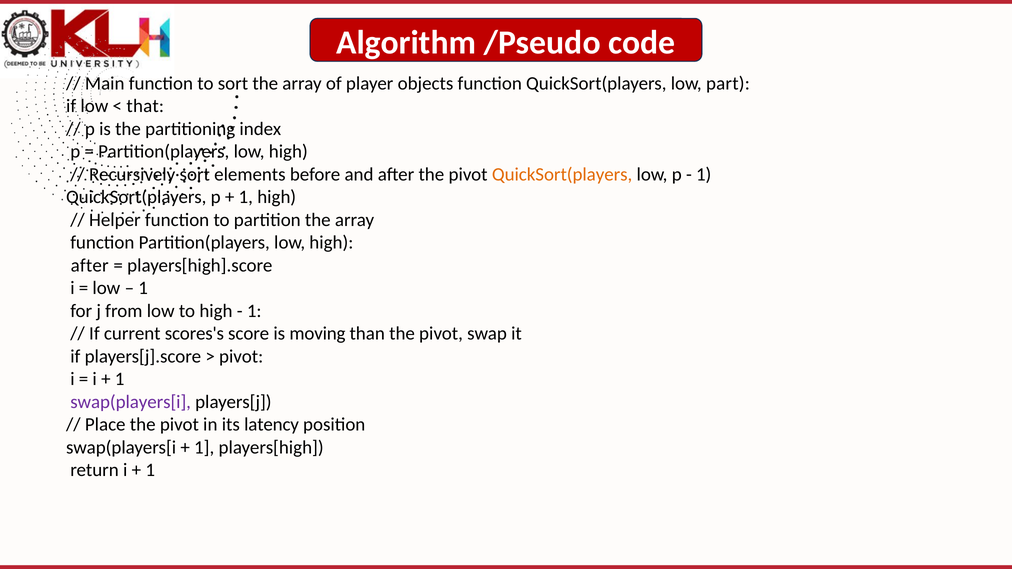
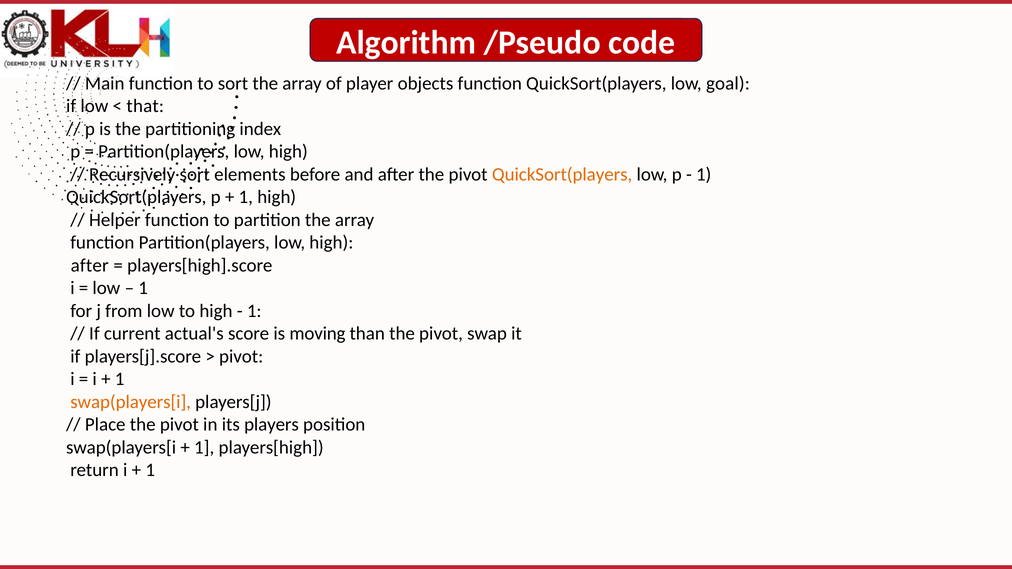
part: part -> goal (728, 83)
scores's: scores's -> actual's (194, 334)
swap(players[i colour: purple -> orange (131, 402)
latency: latency -> players (272, 425)
